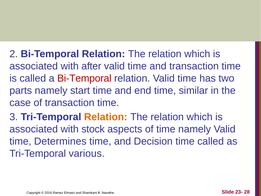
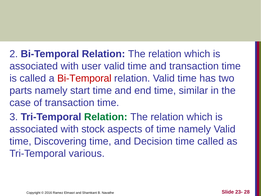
after: after -> user (91, 66)
Relation colour: orange -> green (106, 117)
Determines: Determines -> Discovering (60, 141)
